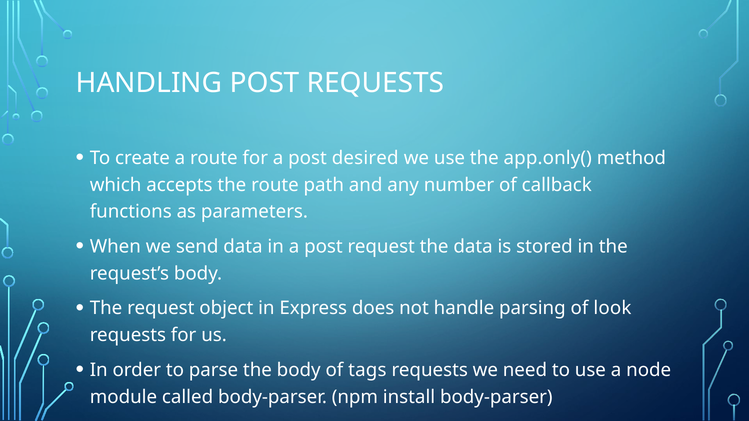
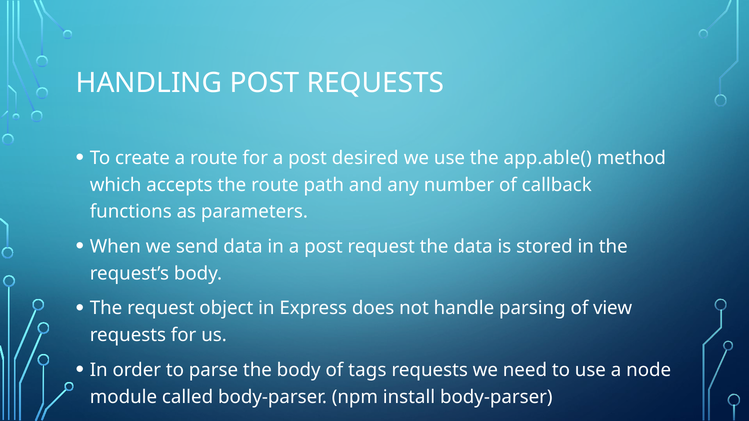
app.only(: app.only( -> app.able( (548, 158)
look: look -> view (613, 308)
